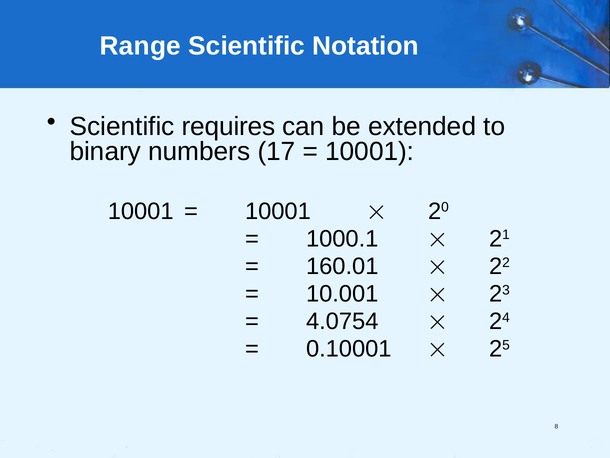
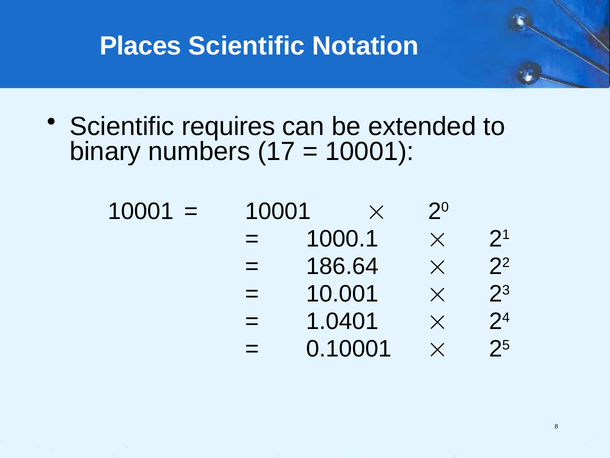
Range: Range -> Places (141, 46)
160.01: 160.01 -> 186.64 (342, 266)
4.0754: 4.0754 -> 1.0401 (342, 321)
